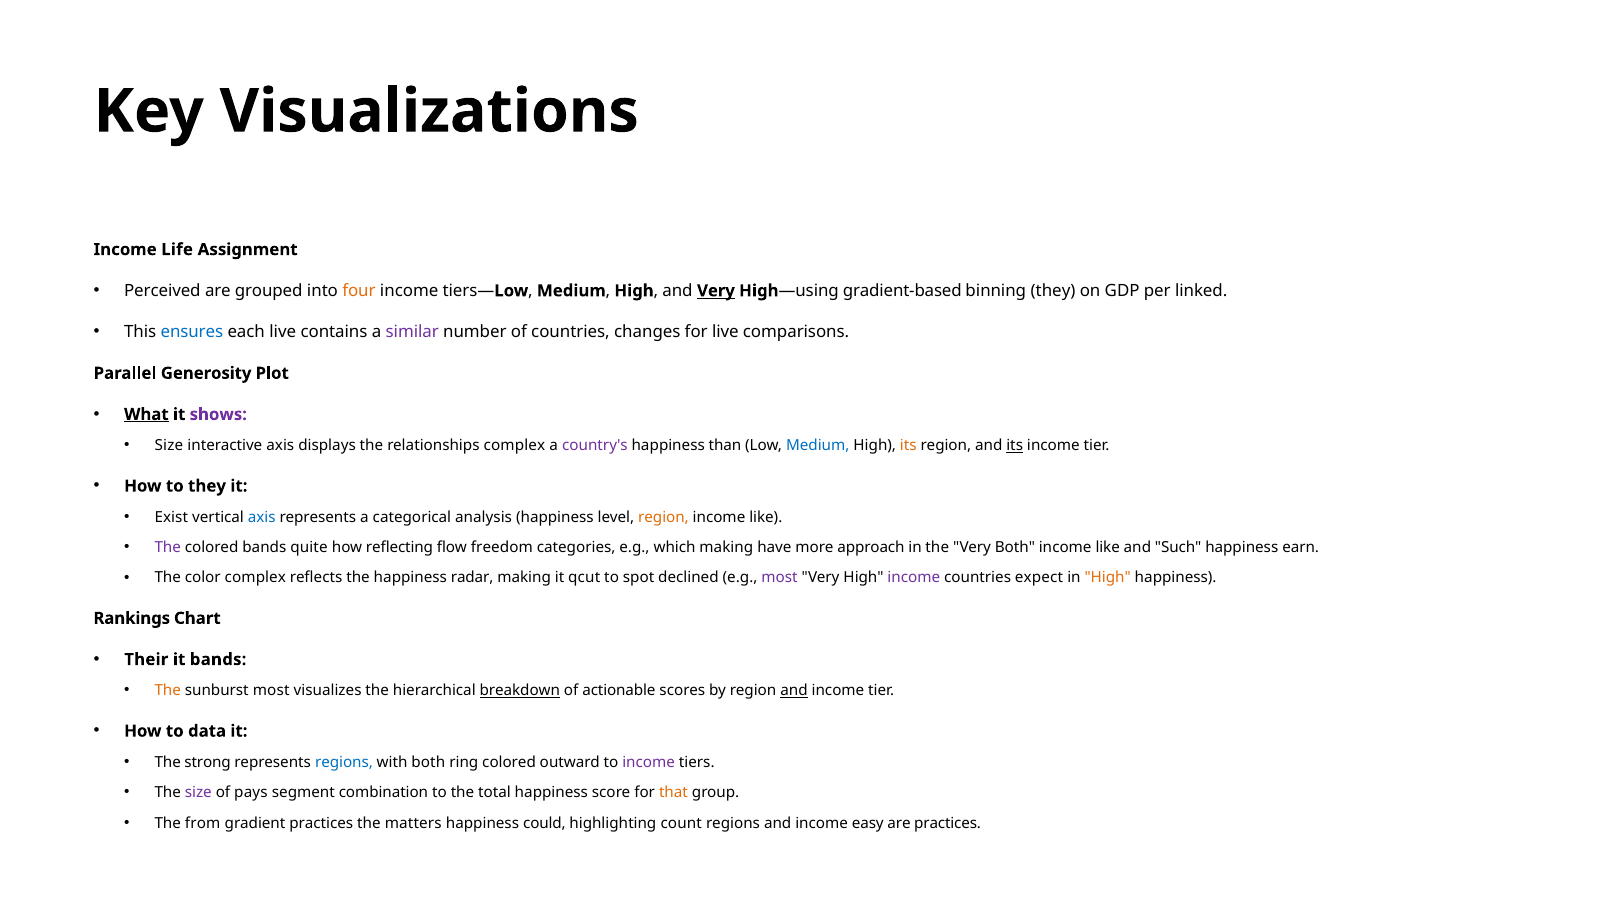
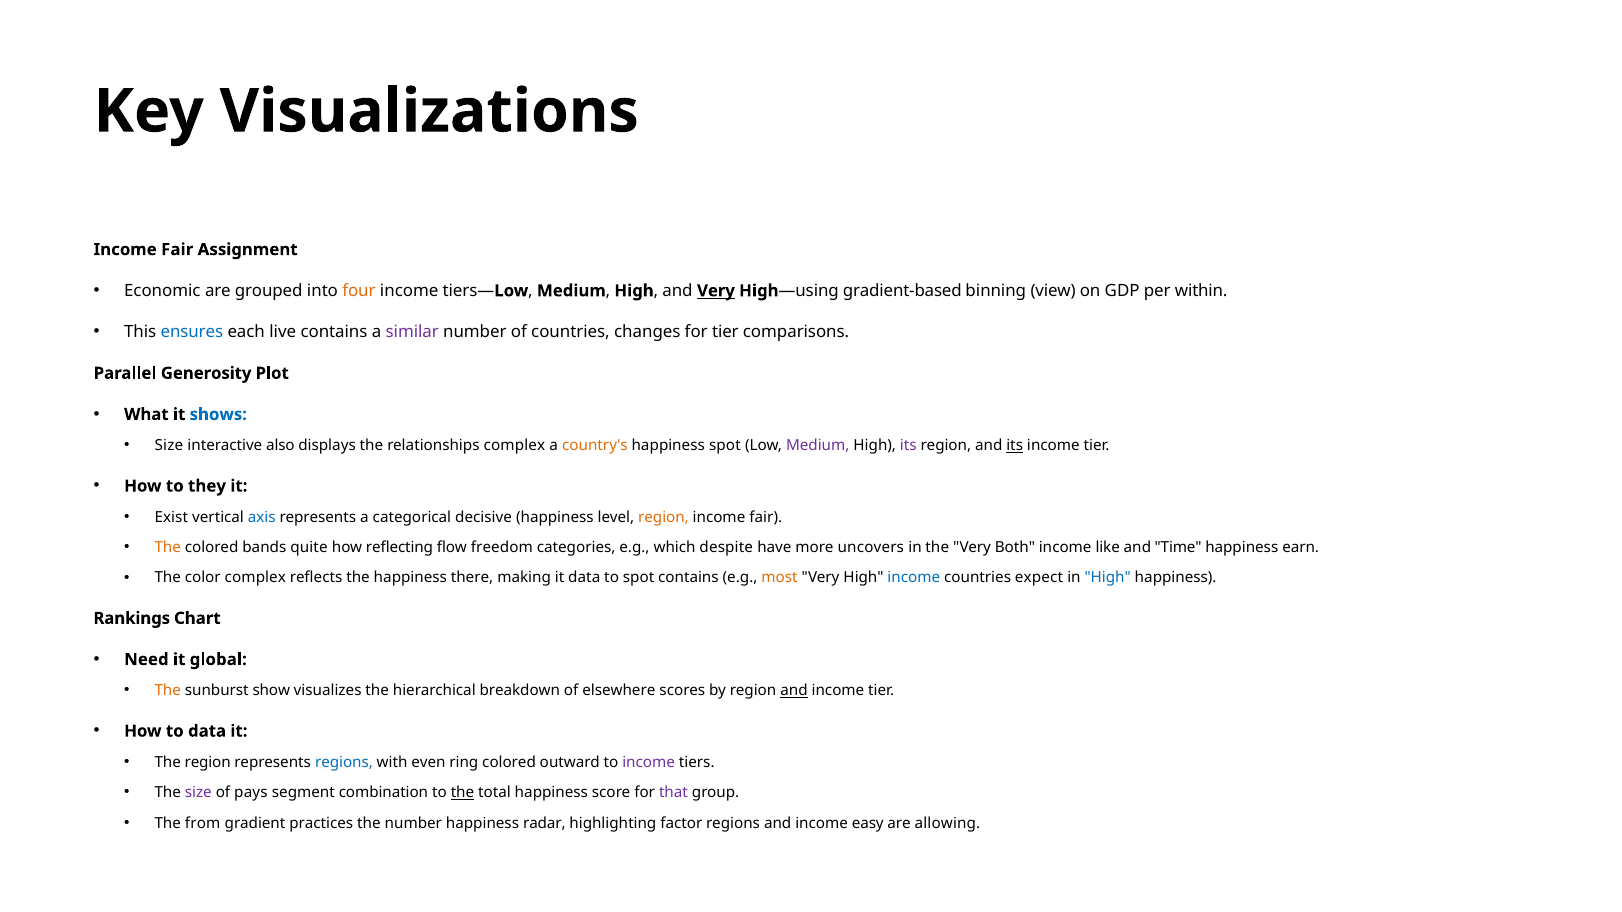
Life: Life -> Fair (177, 250)
Perceived: Perceived -> Economic (162, 291)
binning they: they -> view (1053, 291)
linked: linked -> within (1201, 291)
for live: live -> tier (725, 332)
What underline: present -> none (146, 415)
shows colour: purple -> blue (218, 415)
interactive axis: axis -> also (280, 446)
country's colour: purple -> orange (595, 446)
happiness than: than -> spot (725, 446)
Medium colour: blue -> purple (818, 446)
its colour: orange -> purple (908, 446)
analysis: analysis -> decisive (484, 517)
like: like -> fair (766, 517)
The colour: purple -> orange (168, 548)
which making: making -> despite (726, 548)
approach: approach -> uncovers (871, 548)
Such: Such -> Time (1178, 548)
radar: radar -> there (472, 578)
it qcut: qcut -> data (584, 578)
spot declined: declined -> contains (688, 578)
most colour: purple -> orange (780, 578)
income colour: purple -> blue (914, 578)
High colour: orange -> blue (1108, 578)
Their: Their -> Need (146, 660)
it bands: bands -> global (218, 660)
sunburst most: most -> show (271, 691)
breakdown underline: present -> none (520, 691)
actionable: actionable -> elsewhere (619, 691)
The strong: strong -> region (208, 763)
with both: both -> even (428, 763)
the underline: none -> present (462, 793)
that colour: orange -> purple (673, 793)
the matters: matters -> number (413, 823)
could: could -> radar (544, 823)
count: count -> factor (681, 823)
are practices: practices -> allowing (947, 823)
